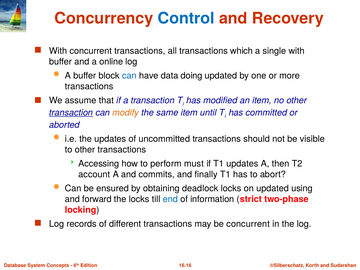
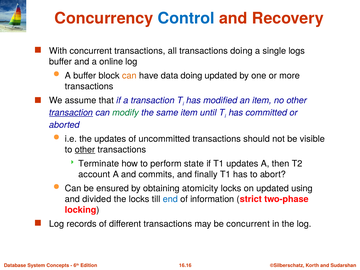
transactions which: which -> doing (241, 51)
single with: with -> logs (297, 51)
can colour: blue -> orange (129, 76)
modify colour: orange -> green (126, 113)
other underline: none -> present (85, 150)
Accessing: Accessing -> Terminate (99, 164)
must: must -> state (194, 164)
deadlock: deadlock -> atomicity (200, 188)
forward: forward -> divided (97, 199)
